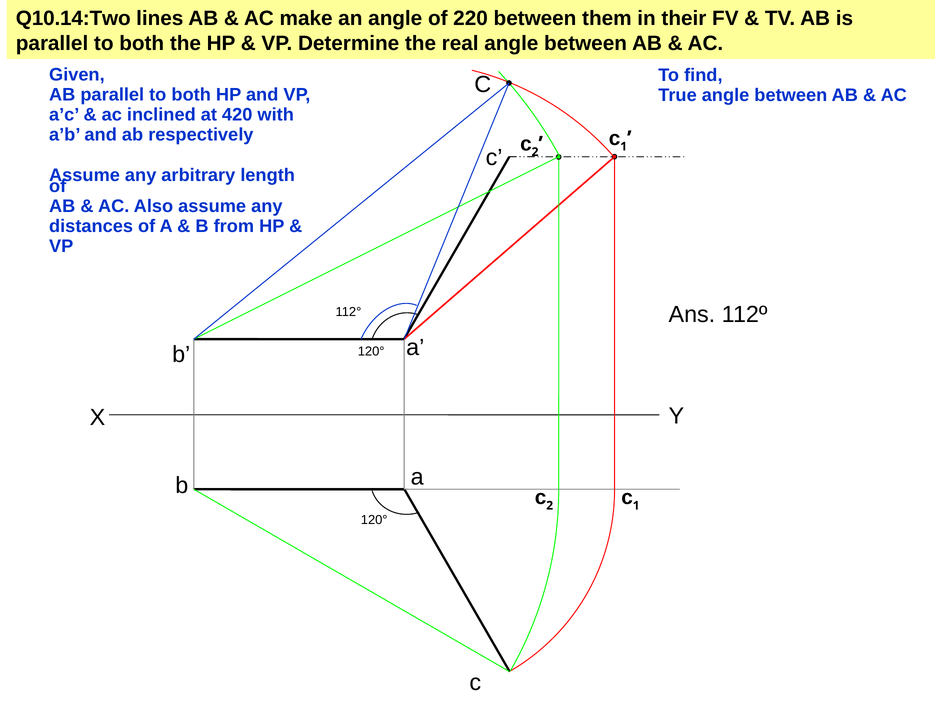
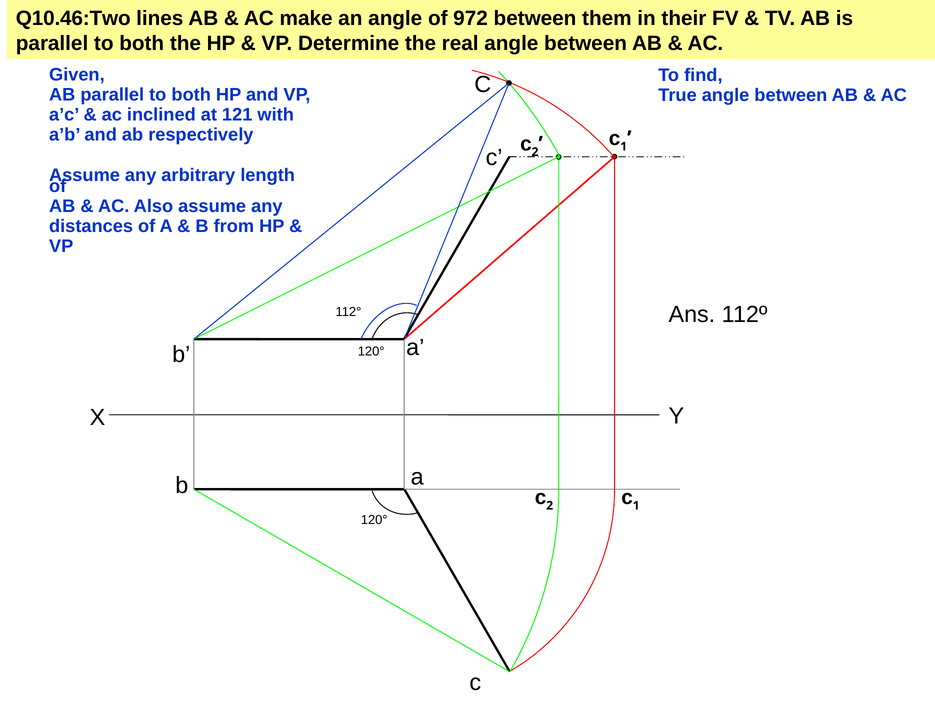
Q10.14:Two: Q10.14:Two -> Q10.46:Two (73, 18)
220: 220 -> 972 (471, 18)
420: 420 -> 121 (237, 115)
